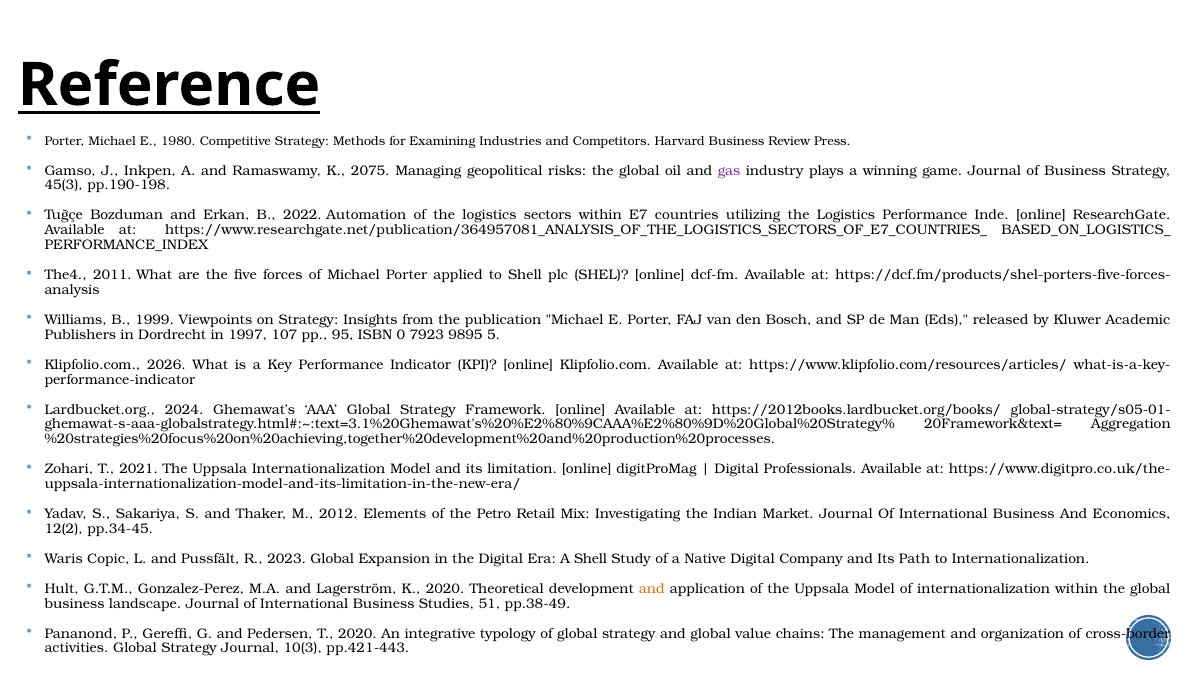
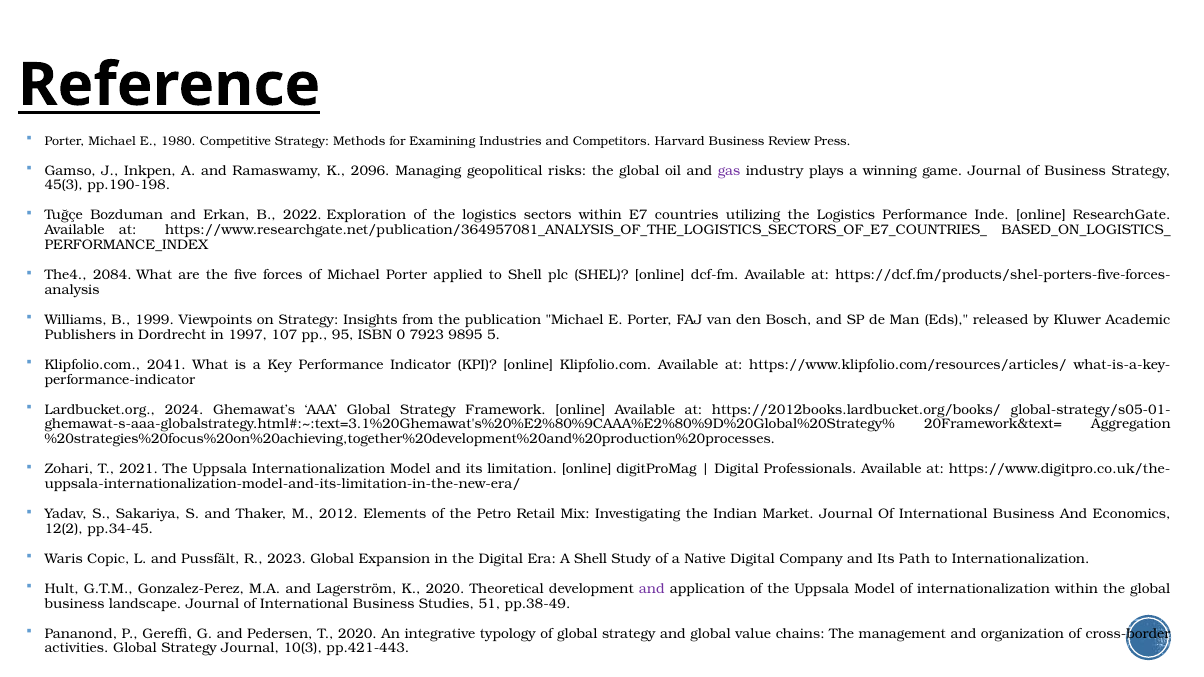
2075: 2075 -> 2096 (370, 171)
Automation: Automation -> Exploration (366, 215)
2011: 2011 -> 2084 (112, 275)
2026: 2026 -> 2041 (166, 365)
and colour: orange -> purple (652, 589)
